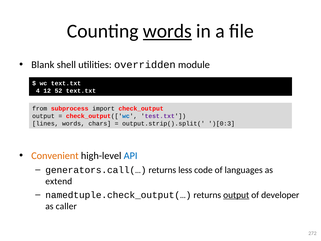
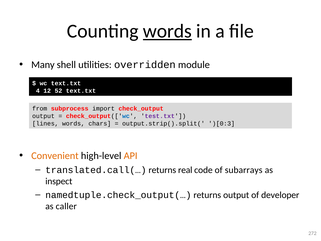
Blank: Blank -> Many (43, 65)
API colour: blue -> orange (131, 156)
generators.call(…: generators.call(… -> translated.call(… (96, 170)
less: less -> real (185, 170)
languages: languages -> subarrays (244, 170)
extend: extend -> inspect (59, 181)
output underline: present -> none (236, 195)
